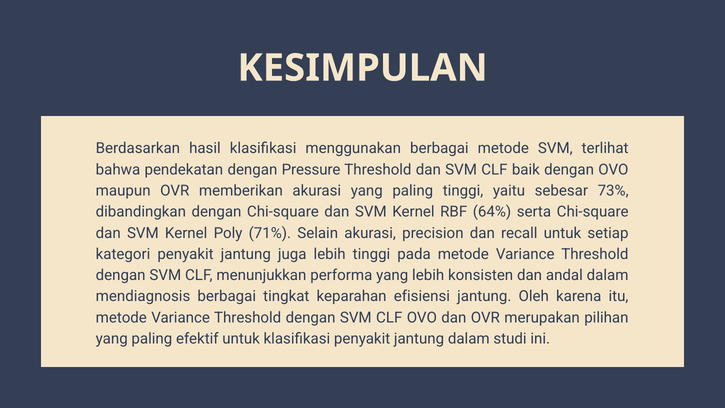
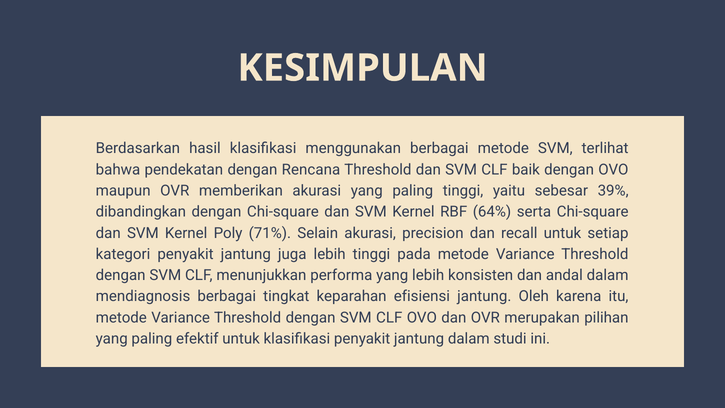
Pressure: Pressure -> Rencana (311, 170)
73%: 73% -> 39% (613, 191)
